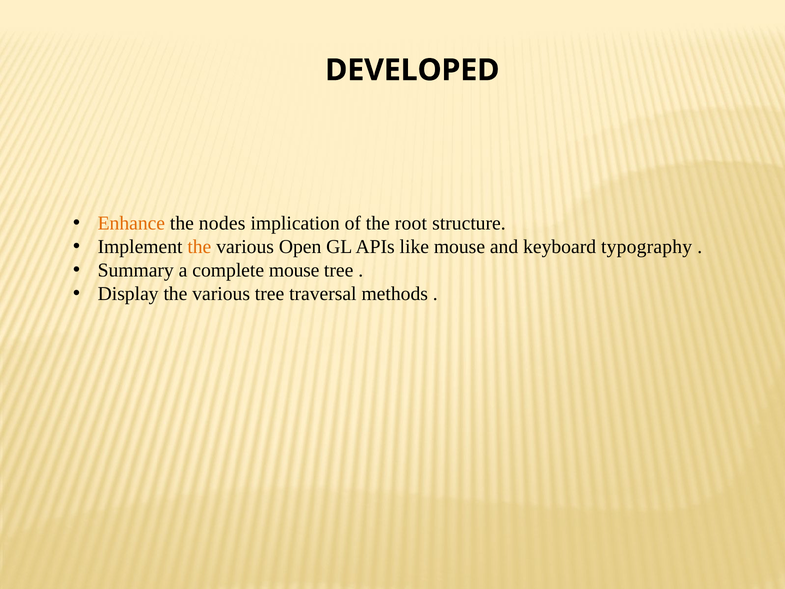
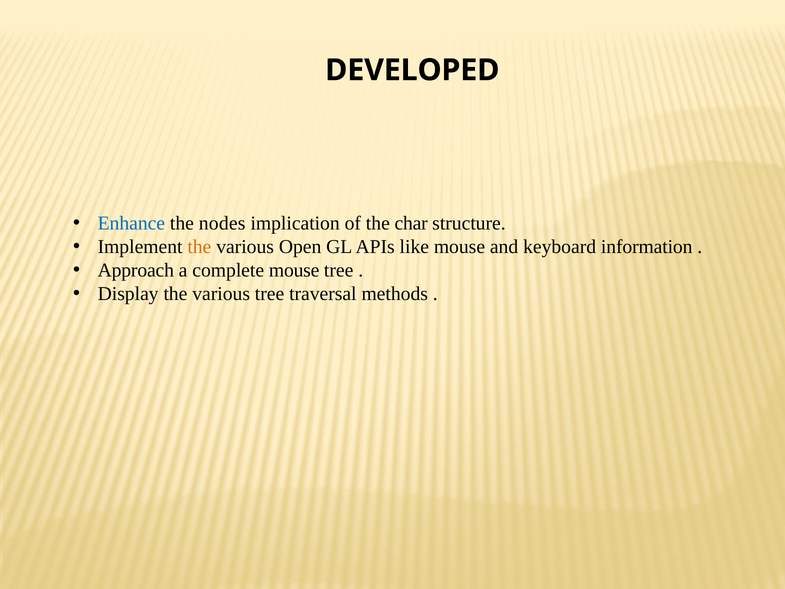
Enhance colour: orange -> blue (131, 223)
root: root -> char (411, 223)
typography: typography -> information (647, 247)
Summary: Summary -> Approach (136, 270)
